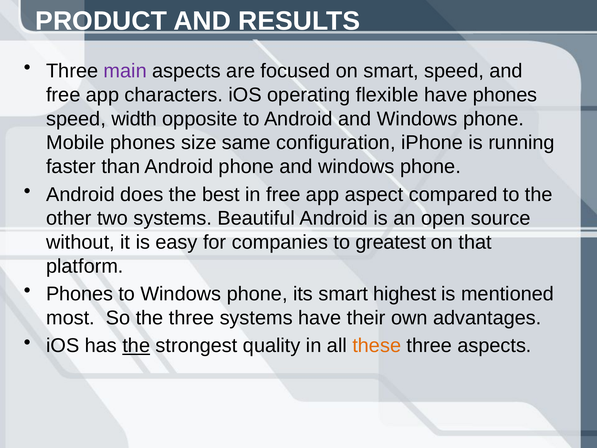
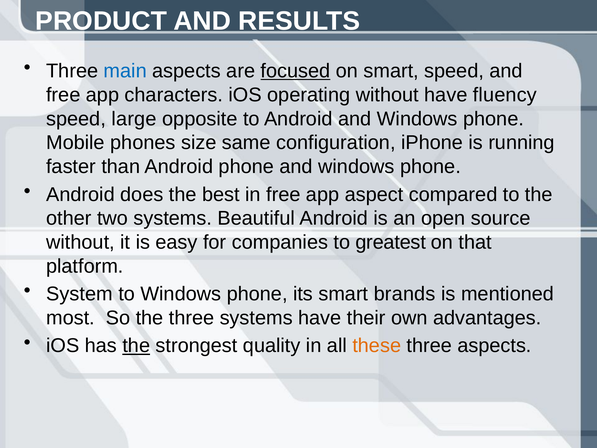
main colour: purple -> blue (125, 71)
focused underline: none -> present (295, 71)
operating flexible: flexible -> without (387, 95)
have phones: phones -> fluency (505, 95)
width: width -> large (134, 119)
Phones: Phones -> System (79, 294)
highest: highest -> brands (405, 294)
